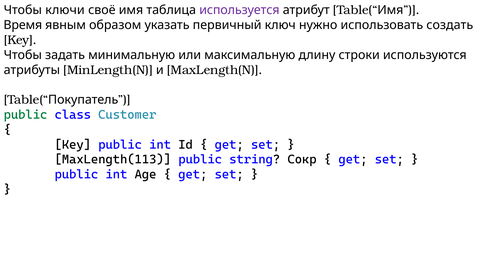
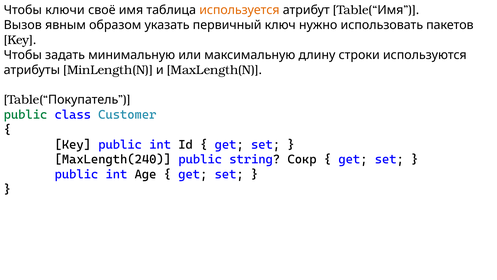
используется colour: purple -> orange (239, 10)
Время: Время -> Вызов (23, 25)
создать: создать -> пакетов (450, 25)
MaxLength(113: MaxLength(113 -> MaxLength(240 (113, 159)
